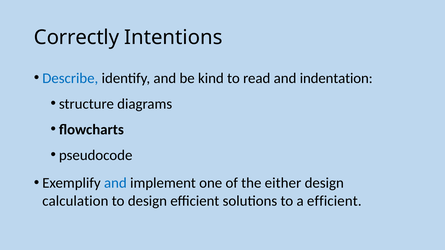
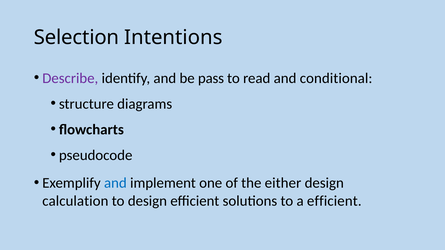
Correctly: Correctly -> Selection (77, 37)
Describe colour: blue -> purple (70, 78)
kind: kind -> pass (211, 78)
indentation: indentation -> conditional (336, 78)
